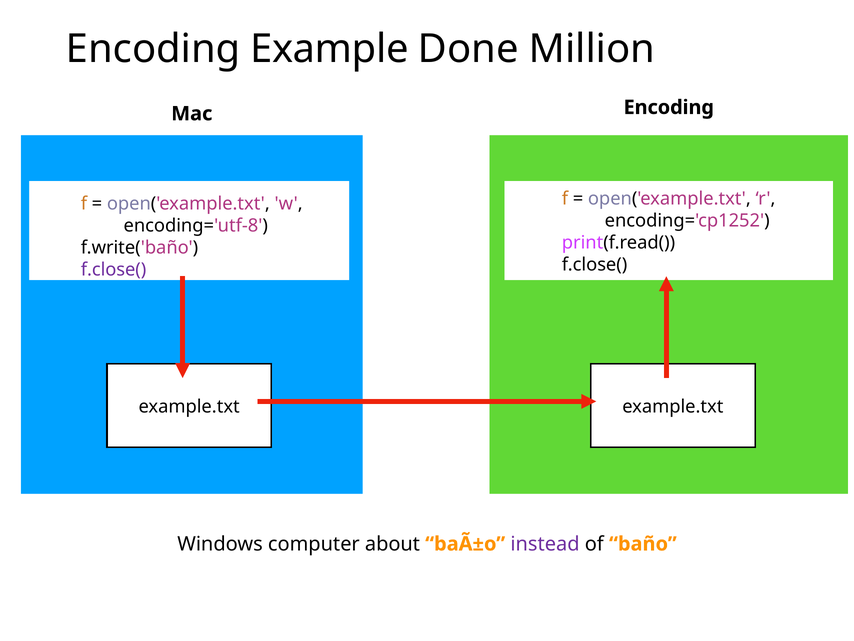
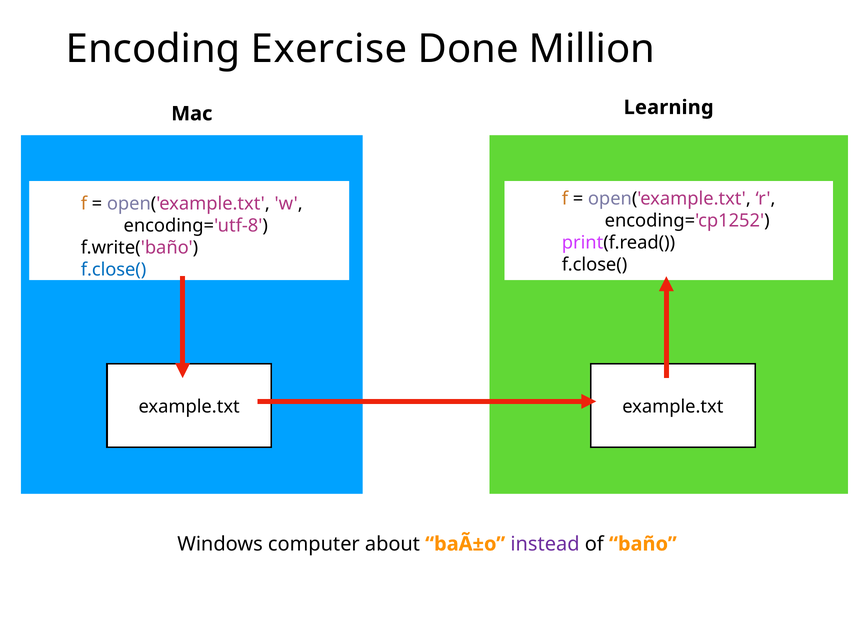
Example: Example -> Exercise (329, 49)
Mac Encoding: Encoding -> Learning (669, 107)
f.close( colour: purple -> blue (114, 269)
